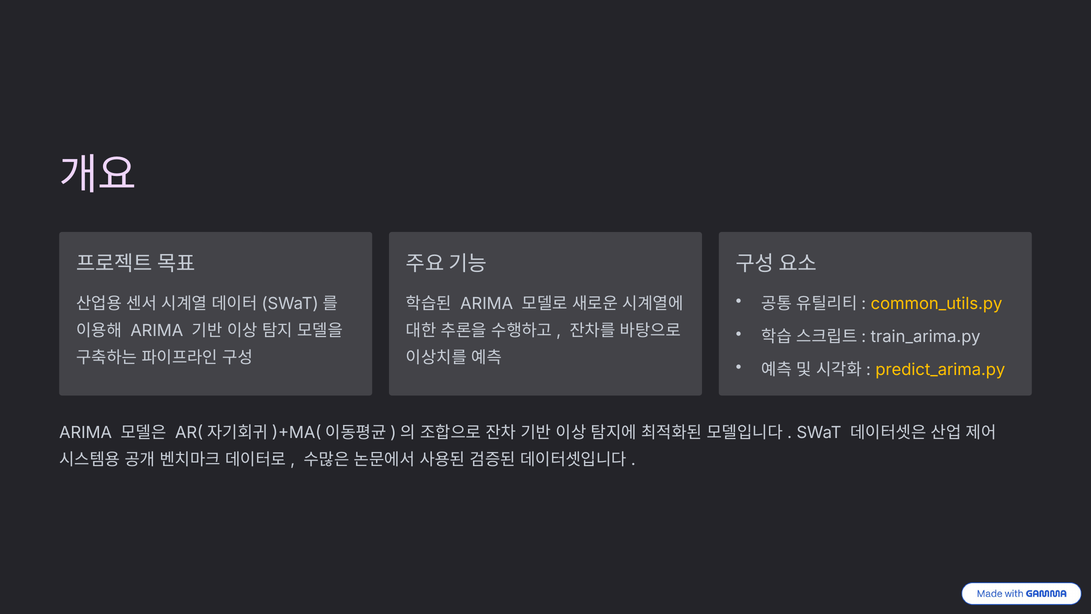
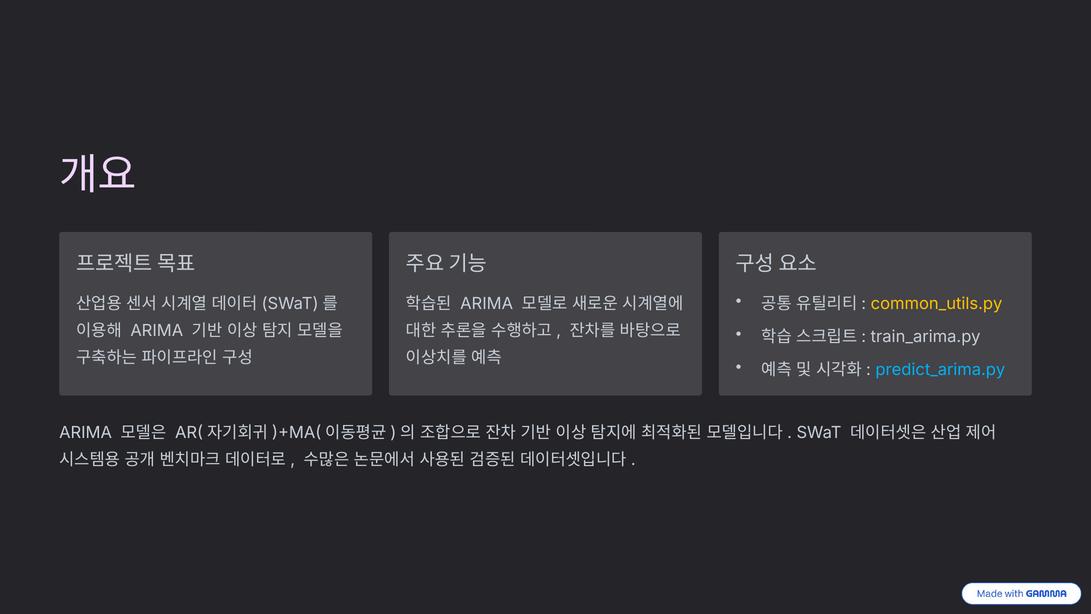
predict_arima.py colour: yellow -> light blue (940, 370)
